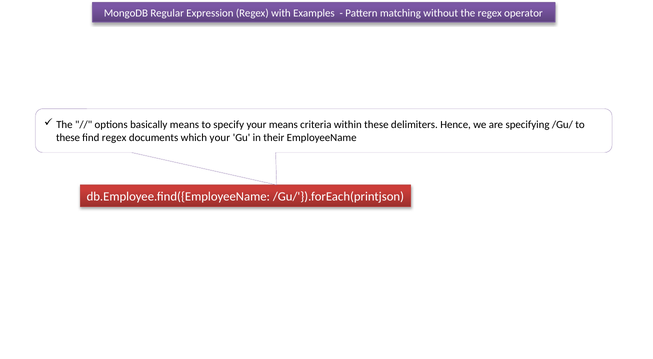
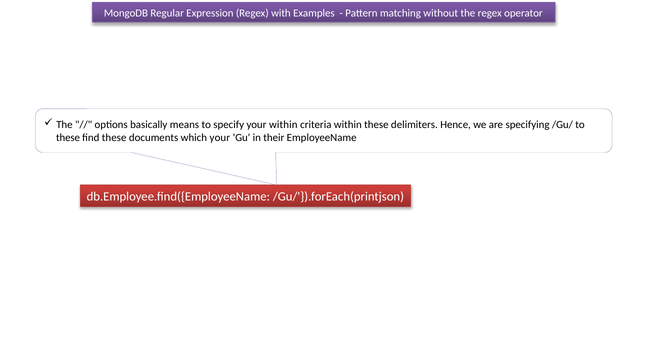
your means: means -> within (283, 125)
find regex: regex -> these (114, 138)
